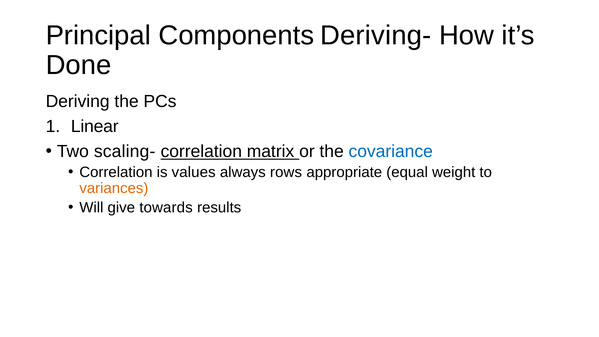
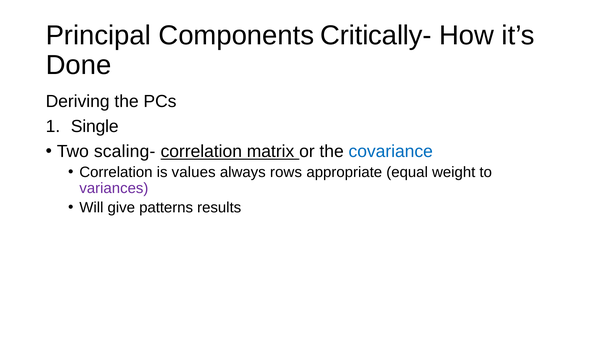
Deriving-: Deriving- -> Critically- (376, 35)
Linear: Linear -> Single (95, 126)
variances colour: orange -> purple (114, 188)
towards: towards -> patterns (166, 207)
